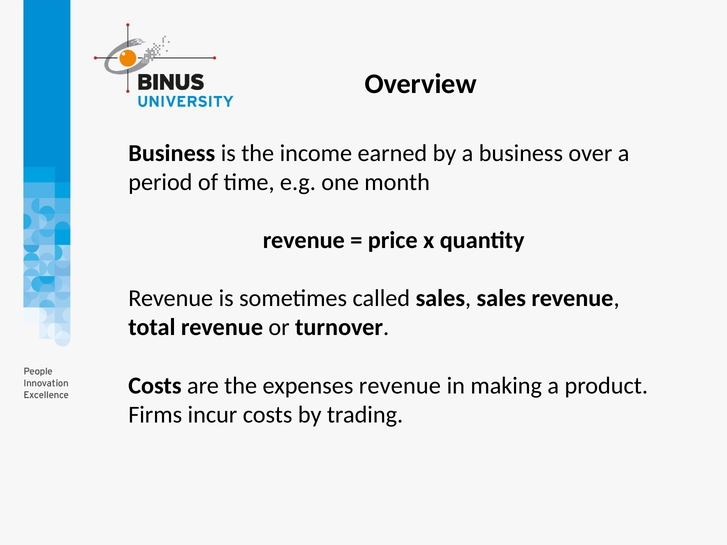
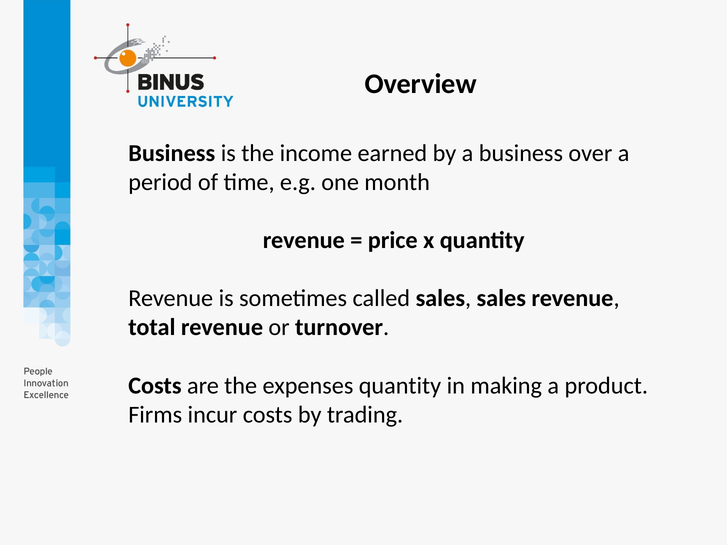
expenses revenue: revenue -> quantity (400, 386)
